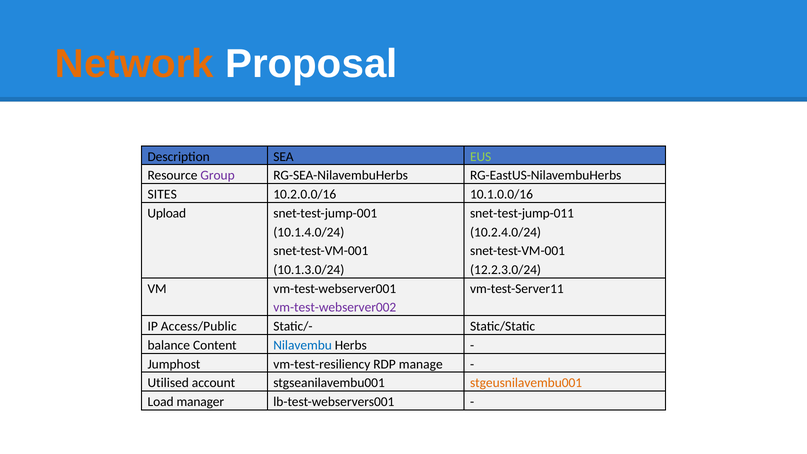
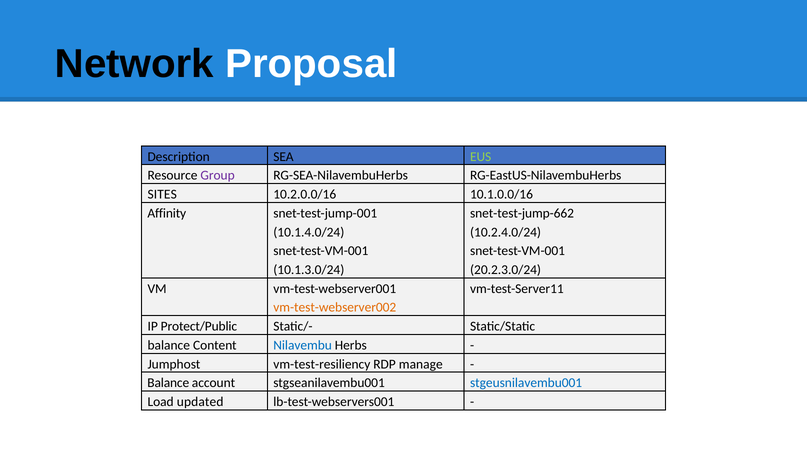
Network colour: orange -> black (134, 64)
Upload: Upload -> Affinity (167, 213)
snet-test-jump-011: snet-test-jump-011 -> snet-test-jump-662 (522, 213)
12.2.3.0/24: 12.2.3.0/24 -> 20.2.3.0/24 (506, 270)
vm-test-webserver002 colour: purple -> orange (335, 307)
Access/Public: Access/Public -> Protect/Public (199, 326)
Utilised: Utilised -> Balance (168, 383)
stgeusnilavembu001 colour: orange -> blue (526, 383)
manager: manager -> updated (200, 402)
